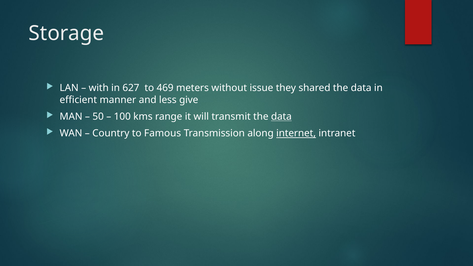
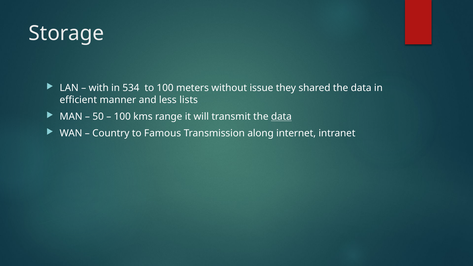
627: 627 -> 534 (131, 88)
to 469: 469 -> 100 (165, 88)
give: give -> lists (189, 100)
internet underline: present -> none (296, 133)
